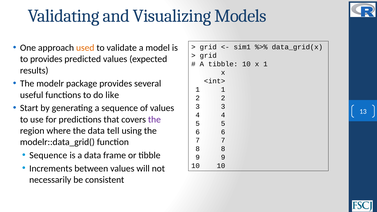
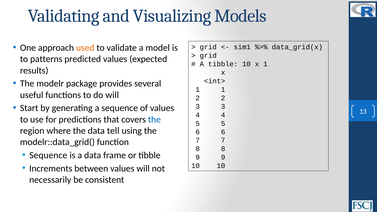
to provides: provides -> patterns (46, 59)
do like: like -> will (112, 95)
the colour: purple -> blue (154, 119)
